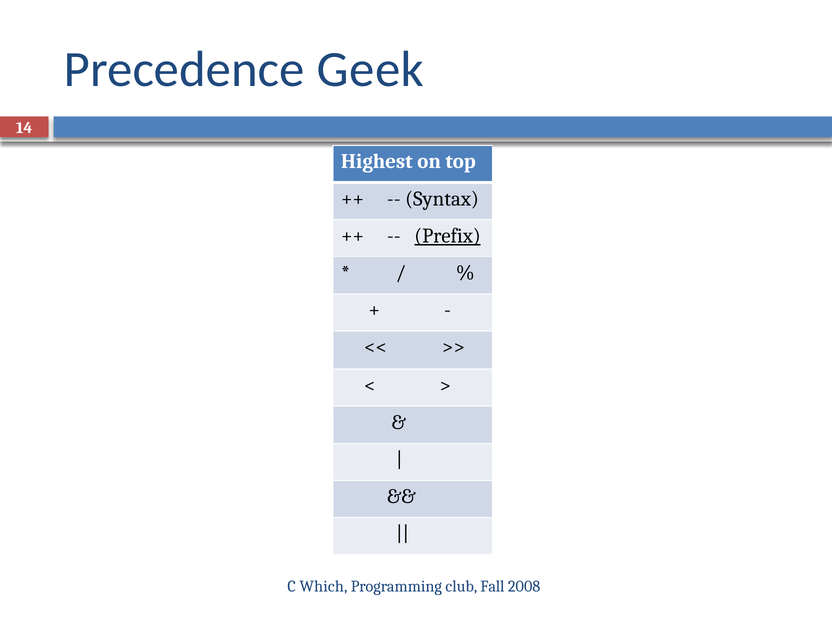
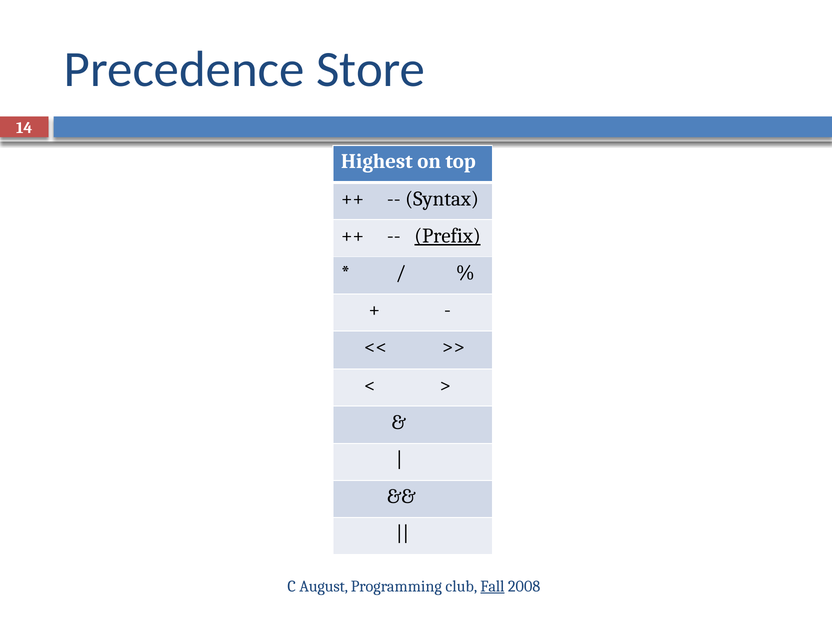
Geek: Geek -> Store (371, 69)
Which: Which -> August (324, 586)
Fall underline: none -> present (492, 586)
